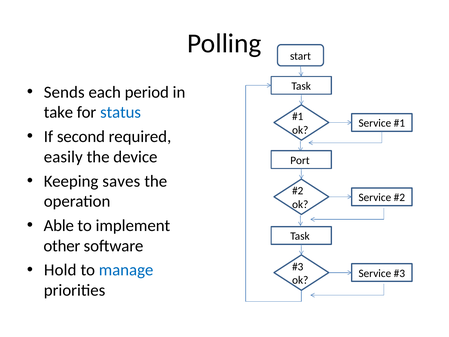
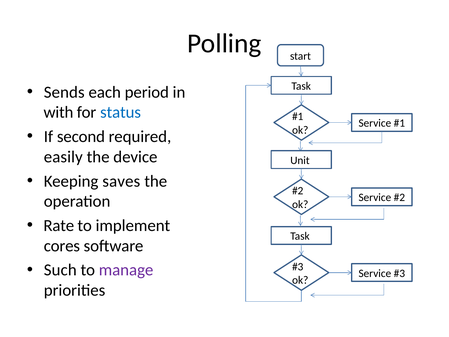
take: take -> with (58, 112)
Port: Port -> Unit (300, 160)
Able: Able -> Rate (59, 225)
other: other -> cores (62, 246)
Hold: Hold -> Such (60, 270)
manage colour: blue -> purple (126, 270)
